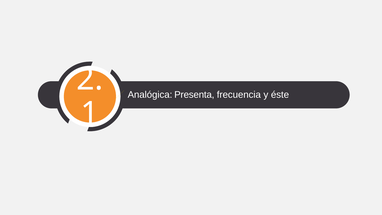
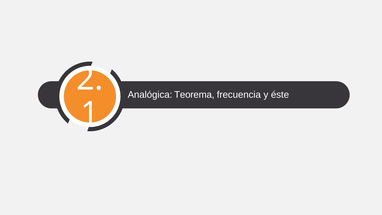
Presenta: Presenta -> Teorema (194, 95)
